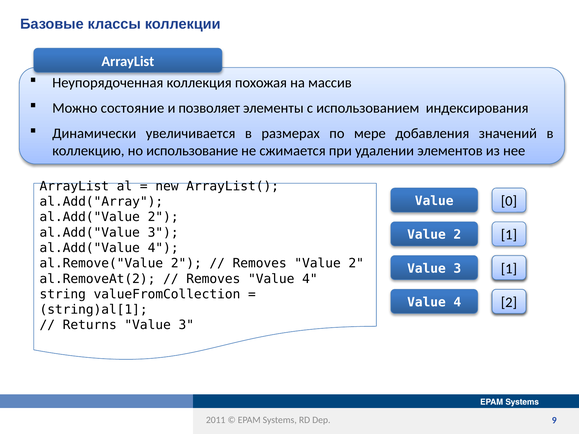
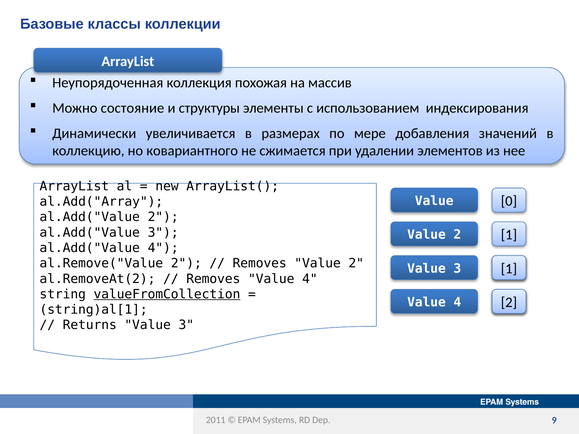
позволяет: позволяет -> структуры (209, 108)
использование: использование -> ковариантного (192, 151)
valueFromCollection underline: none -> present (167, 294)
